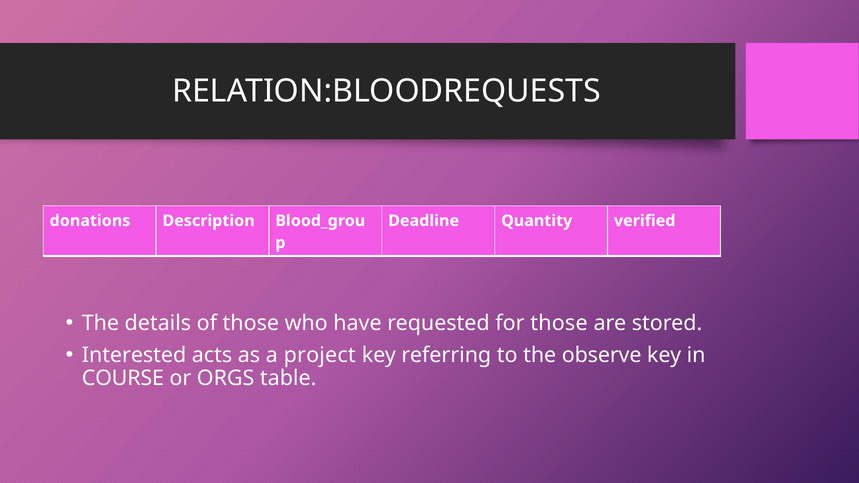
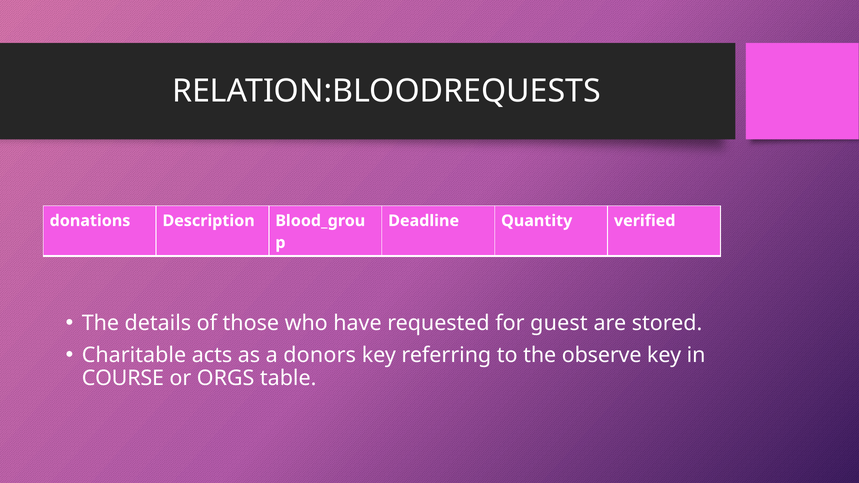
for those: those -> guest (559, 323)
Interested: Interested -> Charitable (134, 355)
project: project -> donors (320, 355)
